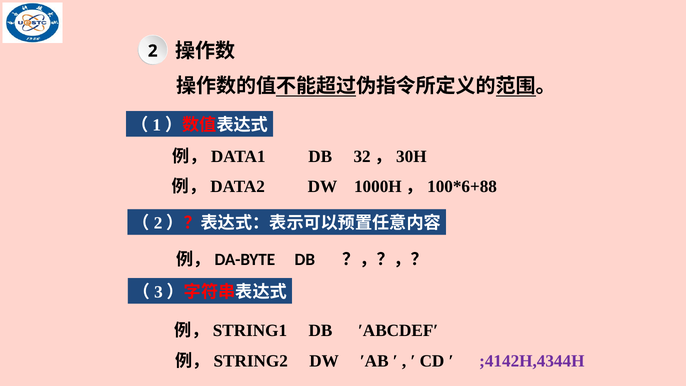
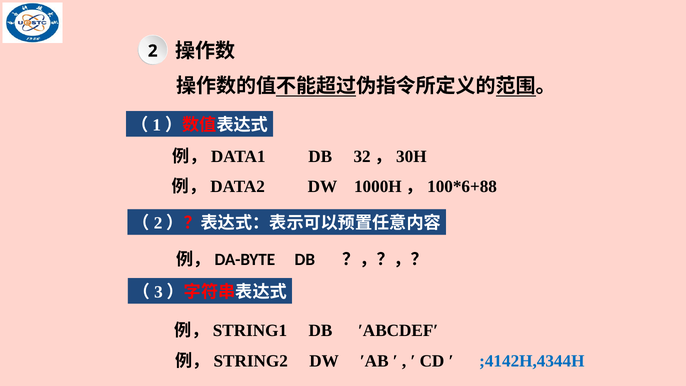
;4142H,4344H colour: purple -> blue (532, 361)
